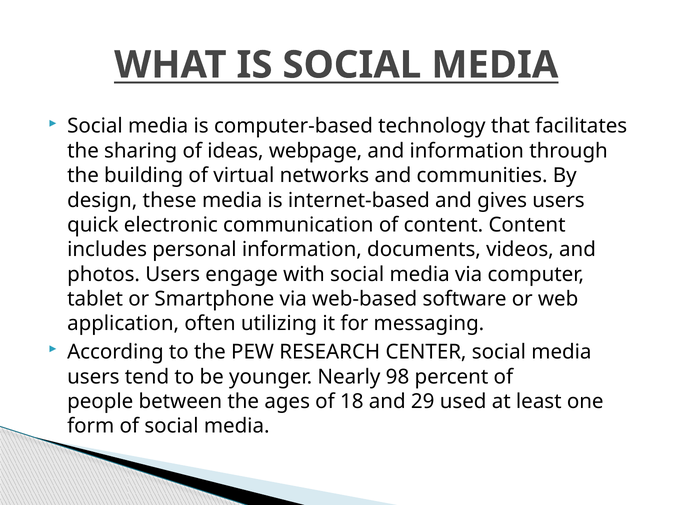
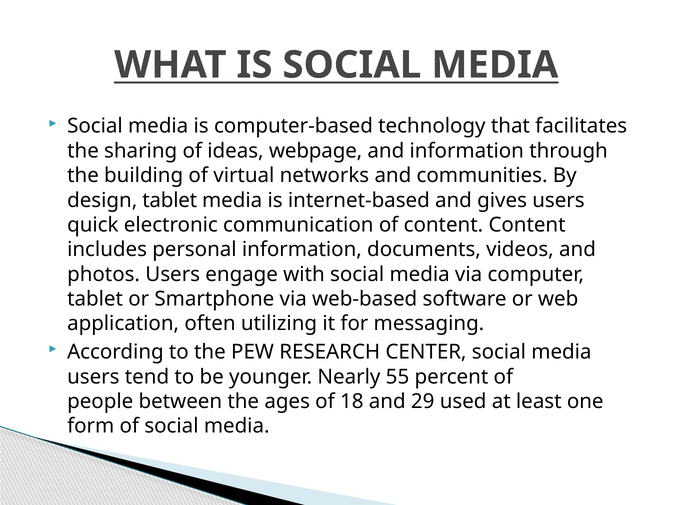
design these: these -> tablet (170, 200)
98: 98 -> 55 (398, 377)
